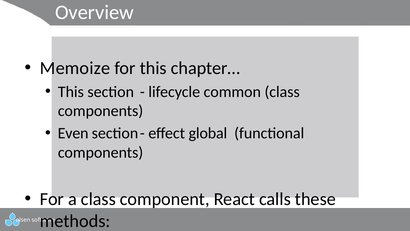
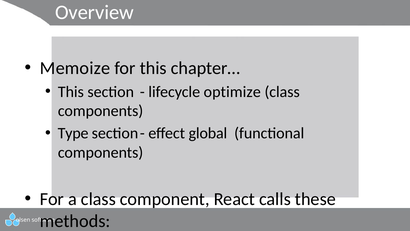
common: common -> optimize (232, 92)
Even: Even -> Type (73, 133)
